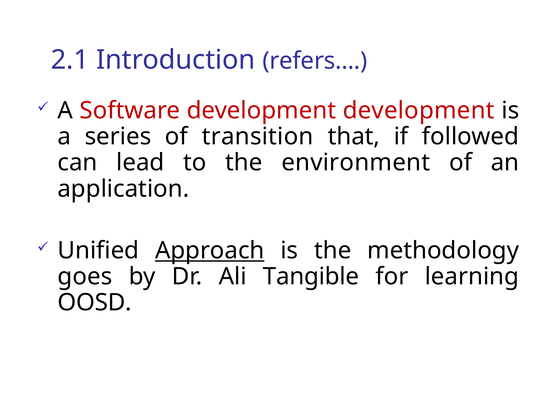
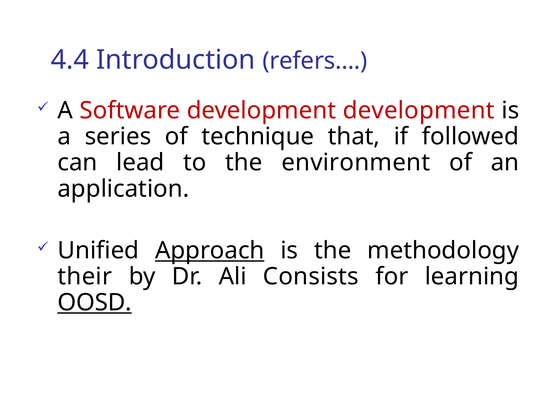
2.1: 2.1 -> 4.4 (70, 60)
transition: transition -> technique (258, 137)
goes: goes -> their (85, 277)
Tangible: Tangible -> Consists (311, 277)
OOSD underline: none -> present (95, 303)
